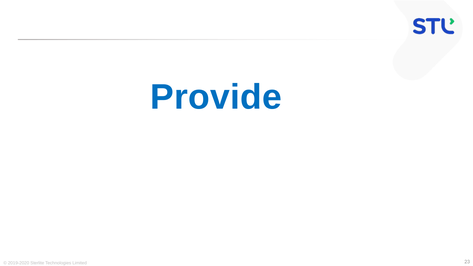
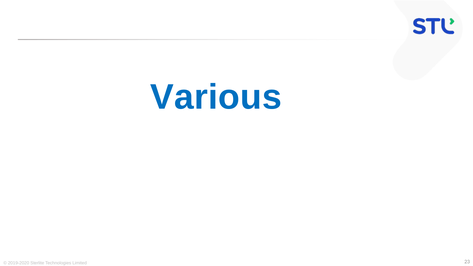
Provide: Provide -> Various (216, 97)
